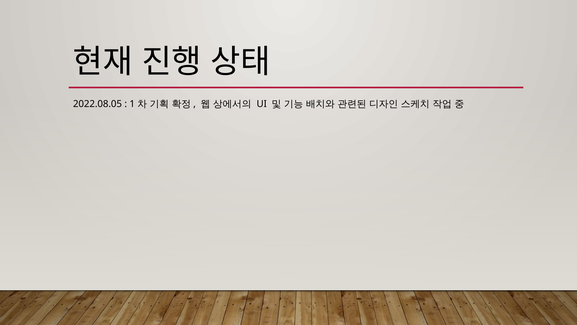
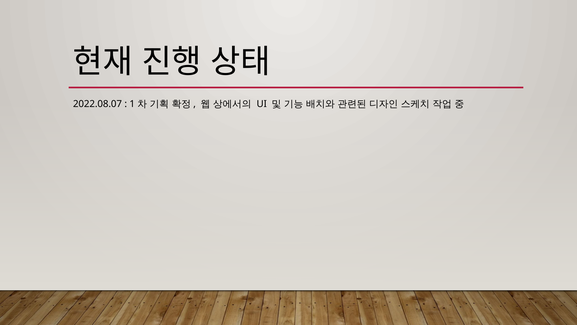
2022.08.05: 2022.08.05 -> 2022.08.07 (97, 104)
